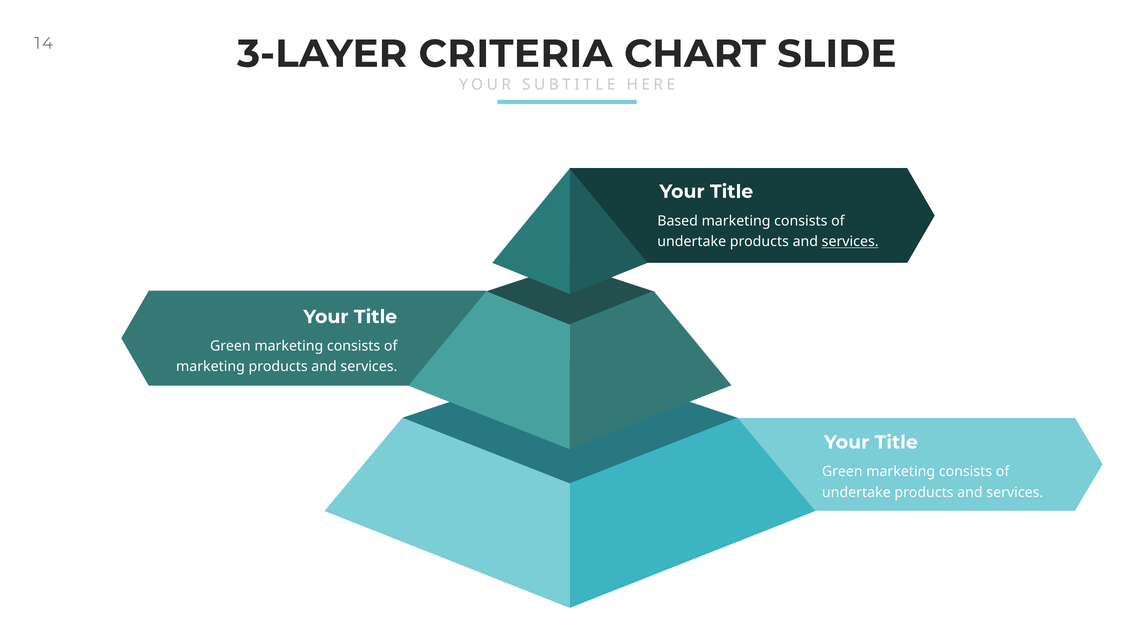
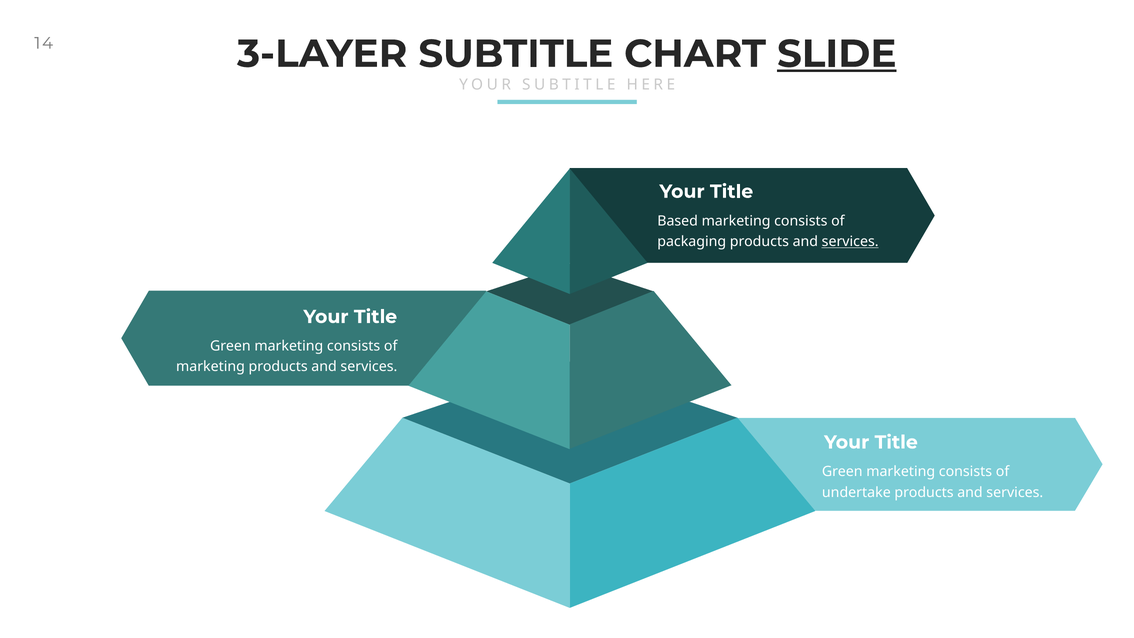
3-LAYER CRITERIA: CRITERIA -> SUBTITLE (516, 54)
SLIDE underline: none -> present (837, 54)
undertake: undertake -> packaging (692, 242)
